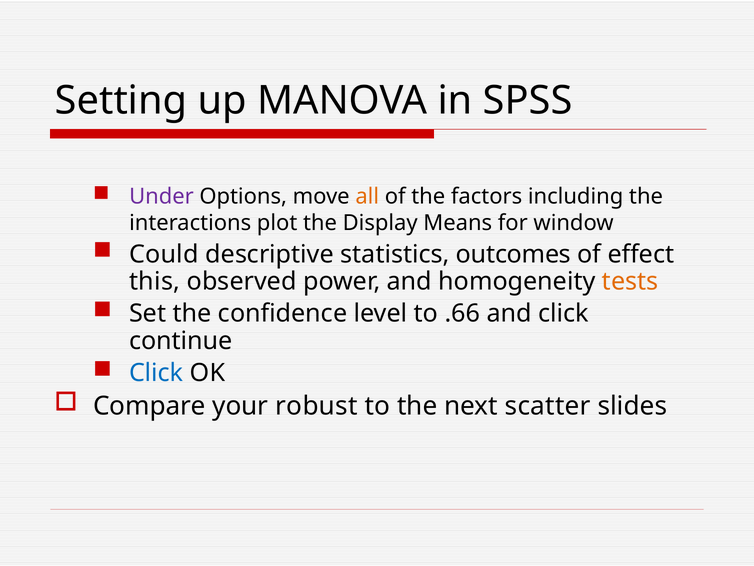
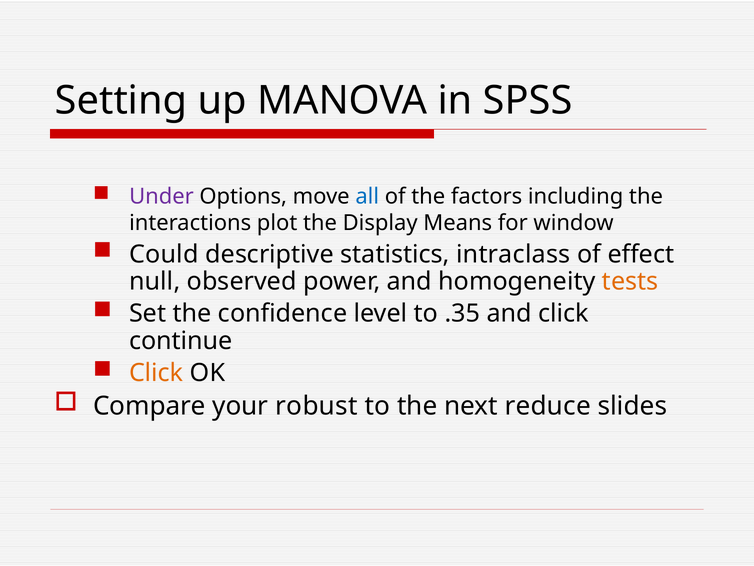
all colour: orange -> blue (367, 196)
outcomes: outcomes -> intraclass (513, 254)
this: this -> null (155, 281)
.66: .66 -> .35 (462, 313)
Click colour: blue -> orange (156, 373)
scatter: scatter -> reduce (548, 405)
